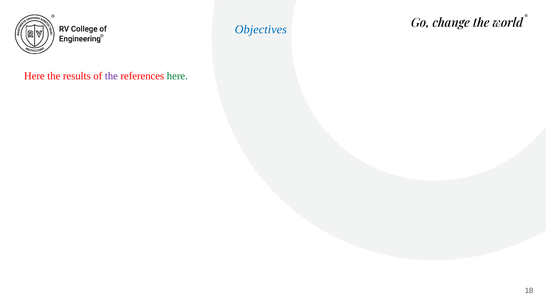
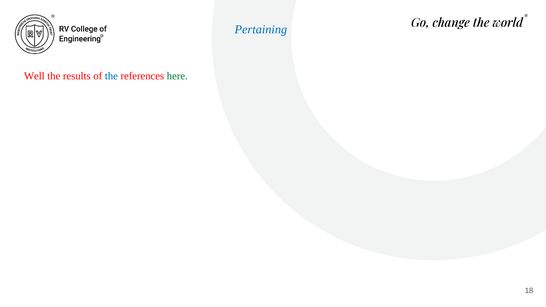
Objectives: Objectives -> Pertaining (261, 29)
Here: Here -> Well (34, 76)
the colour: purple -> blue (111, 76)
